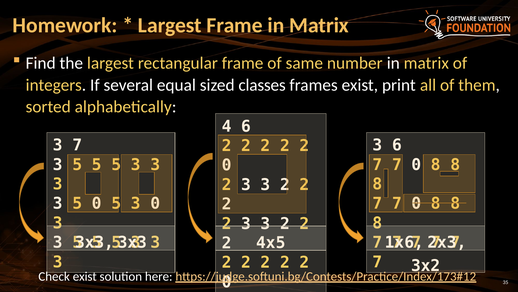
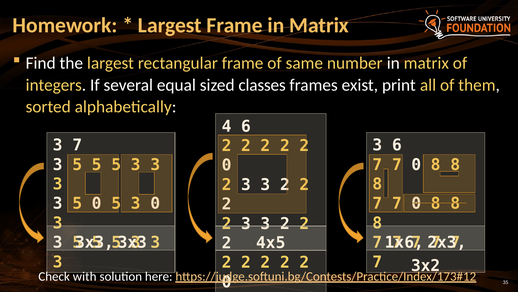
Check exist: exist -> with (85, 276)
